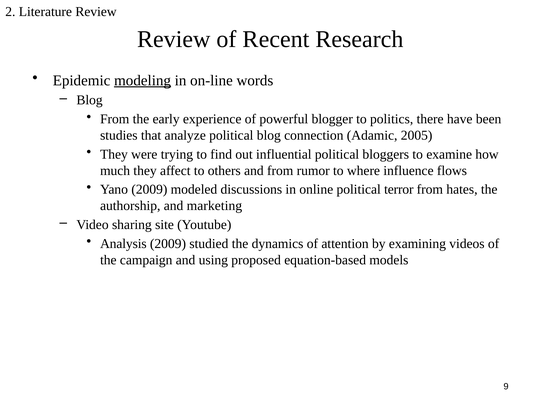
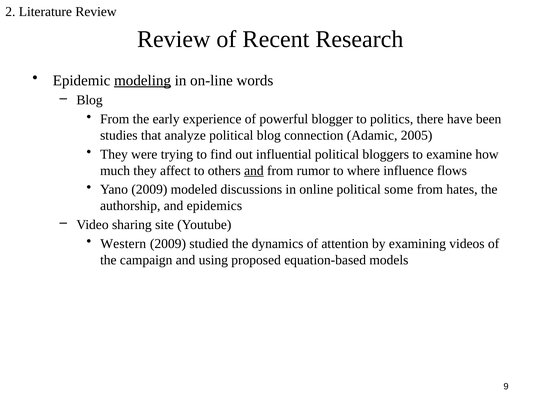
and underline: none -> present (254, 170)
terror: terror -> some (399, 189)
marketing: marketing -> epidemics (214, 206)
Analysis: Analysis -> Western (123, 244)
